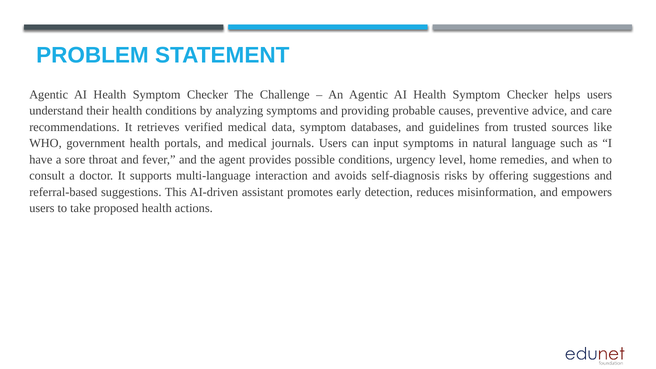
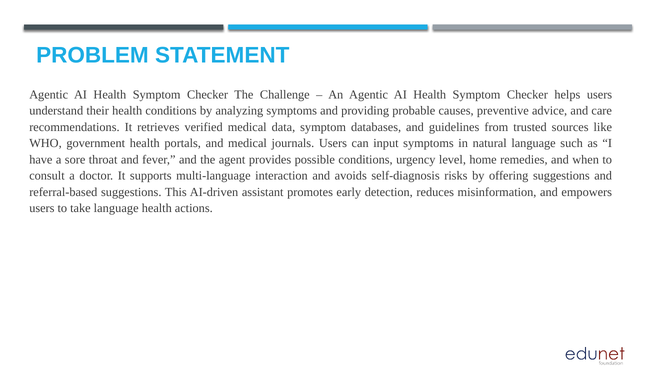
take proposed: proposed -> language (116, 208)
